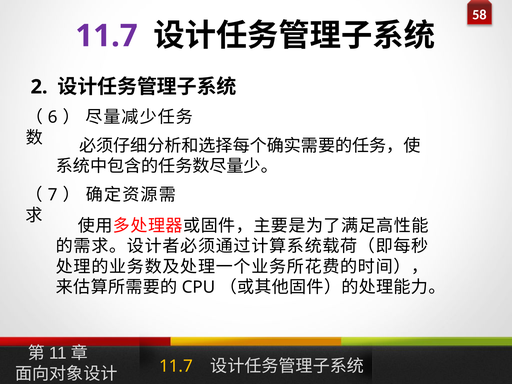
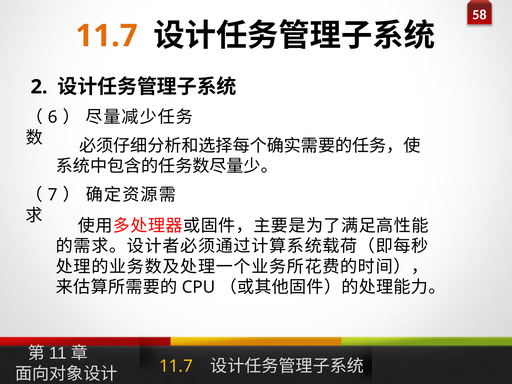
11.7 colour: purple -> orange (107, 36)
